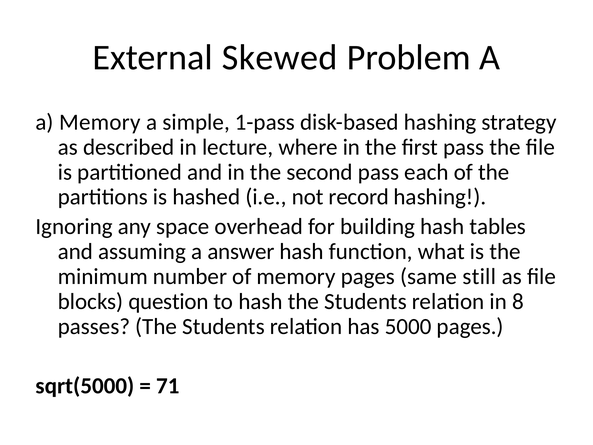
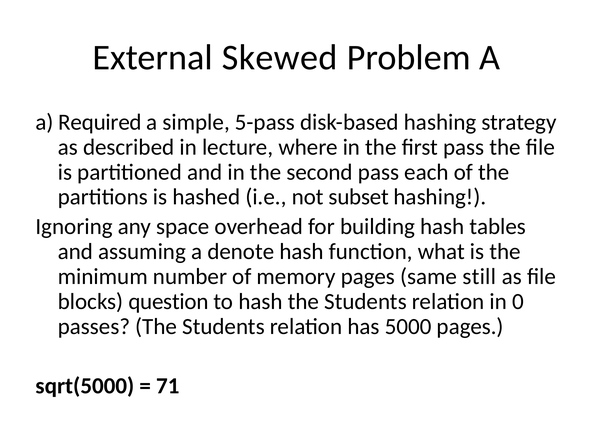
a Memory: Memory -> Required (100, 122)
1-pass: 1-pass -> 5-pass (265, 122)
record: record -> subset (359, 197)
answer: answer -> denote (241, 251)
8: 8 -> 0 (518, 301)
